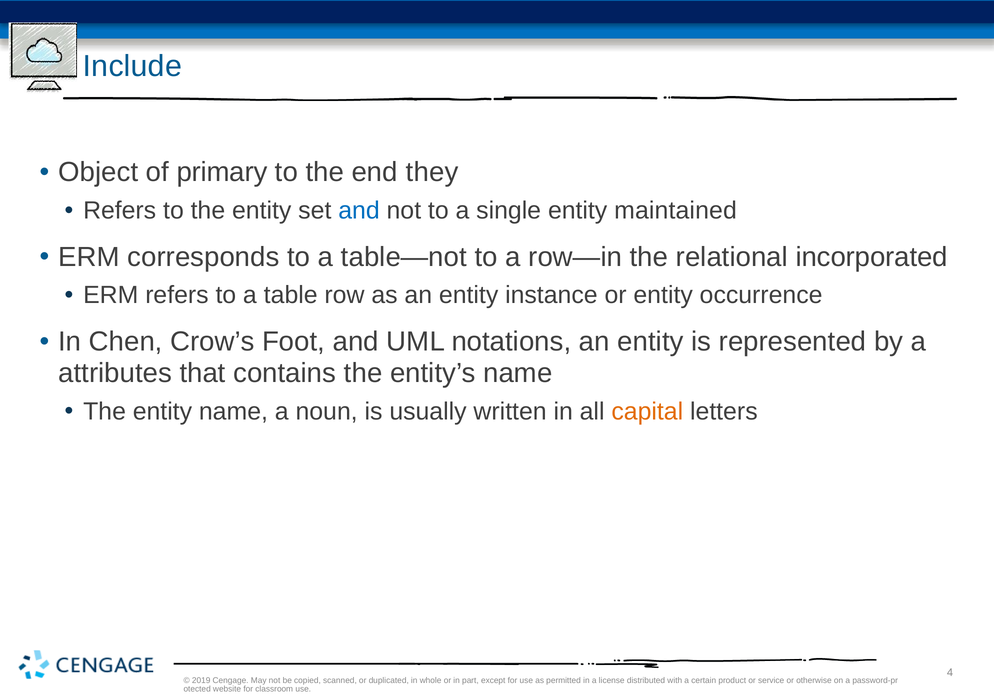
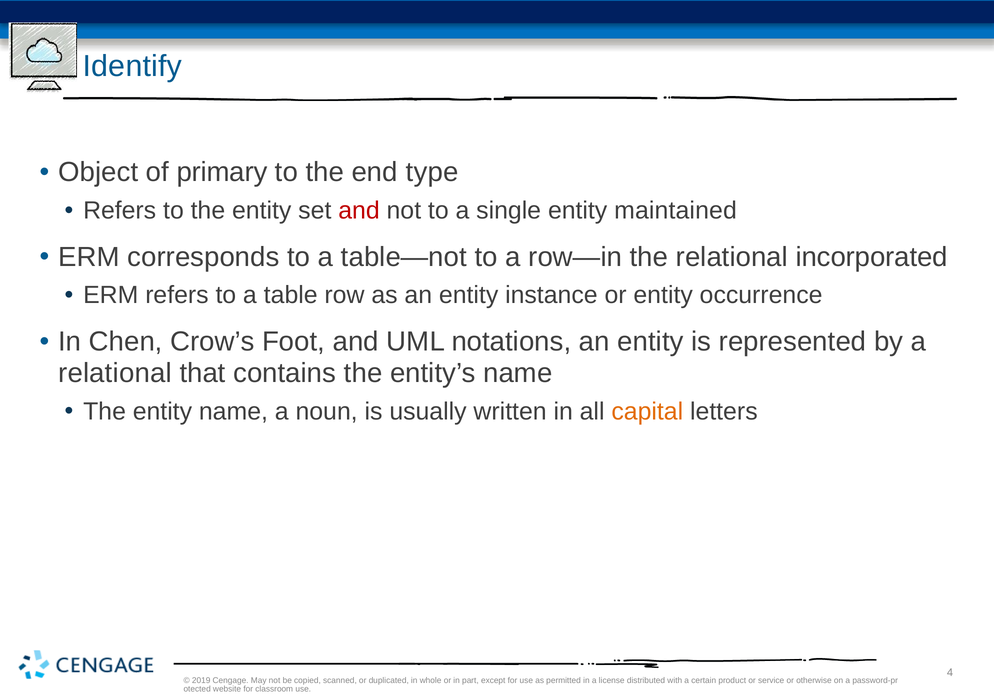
Include: Include -> Identify (132, 66)
they: they -> type (432, 172)
and colour: blue -> red (359, 210)
attributes: attributes -> relational (115, 373)
